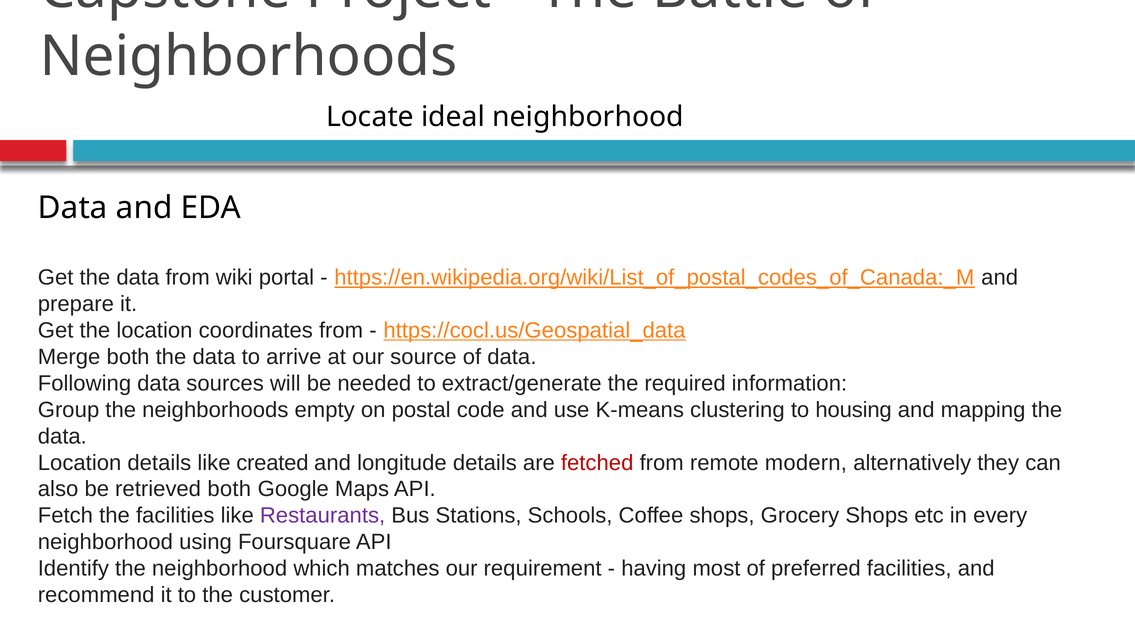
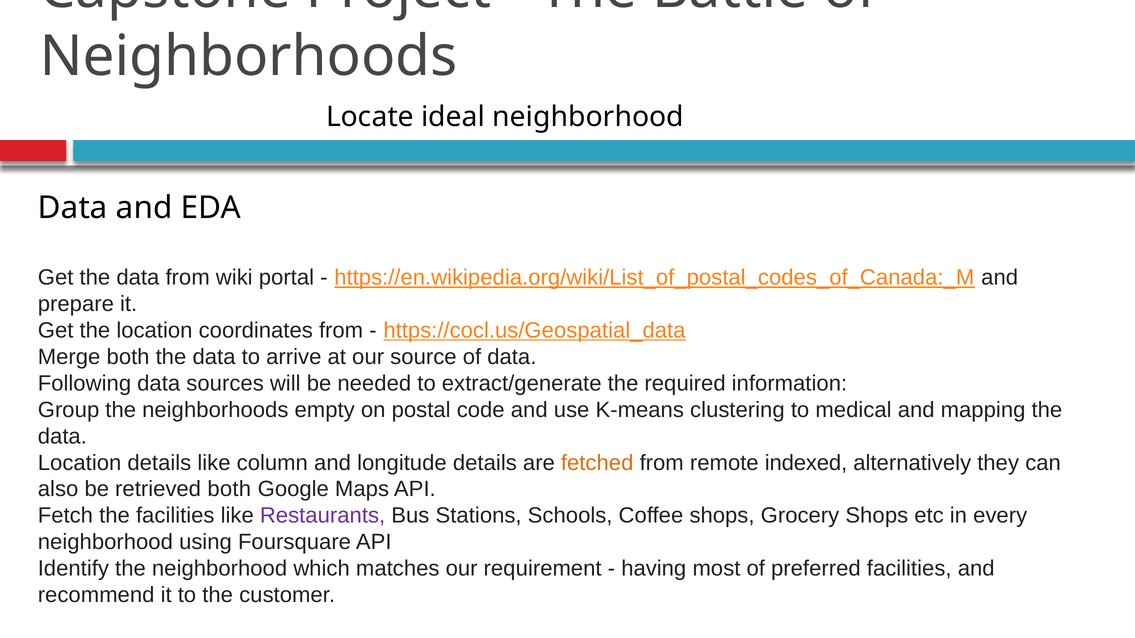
housing: housing -> medical (854, 410)
created: created -> column (272, 463)
fetched colour: red -> orange (597, 463)
modern: modern -> indexed (806, 463)
